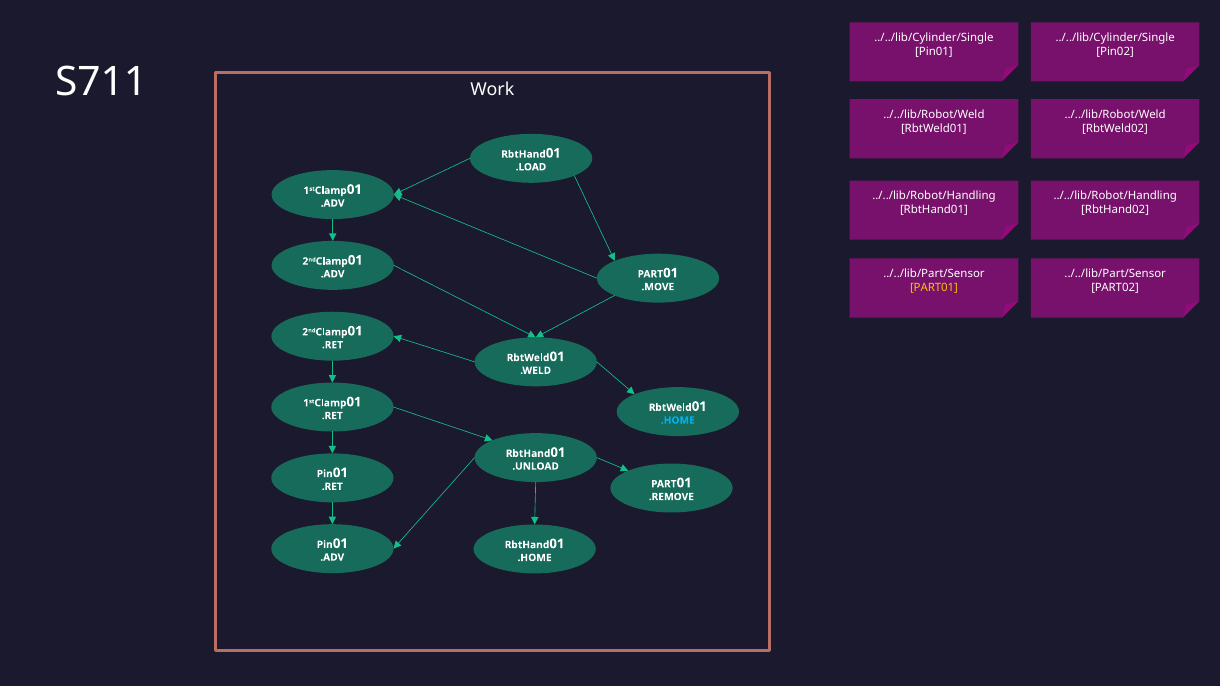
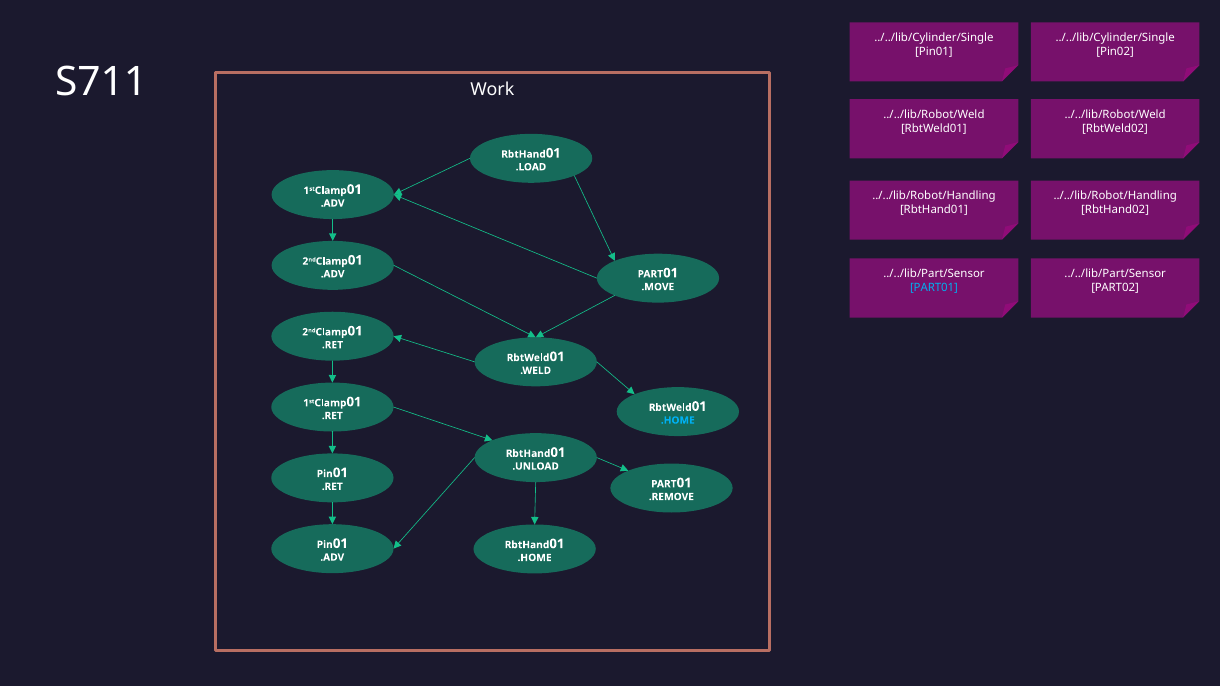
PART01 colour: yellow -> light blue (934, 288)
